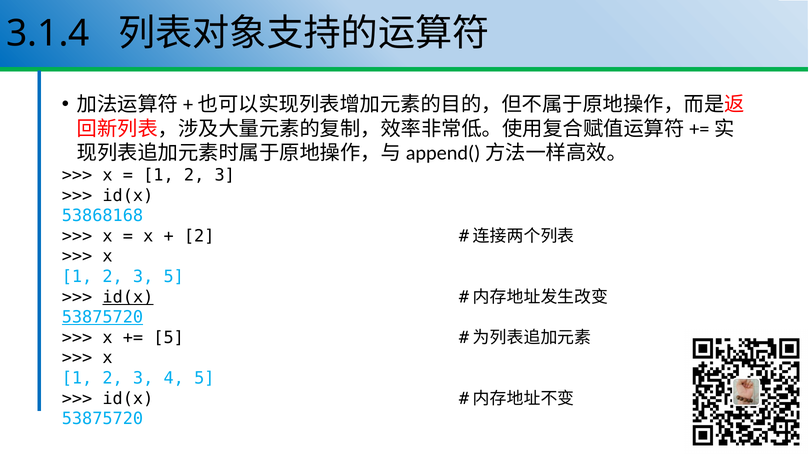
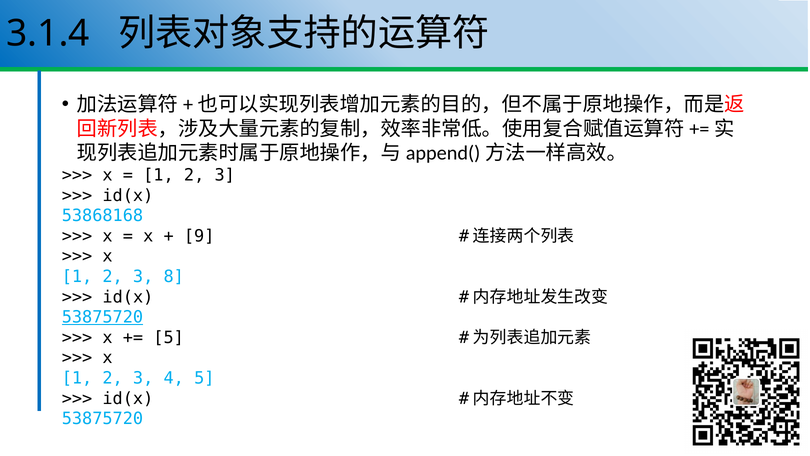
2: 2 -> 9 (199, 236)
3 5: 5 -> 8 (174, 276)
id(x underline: present -> none (128, 297)
